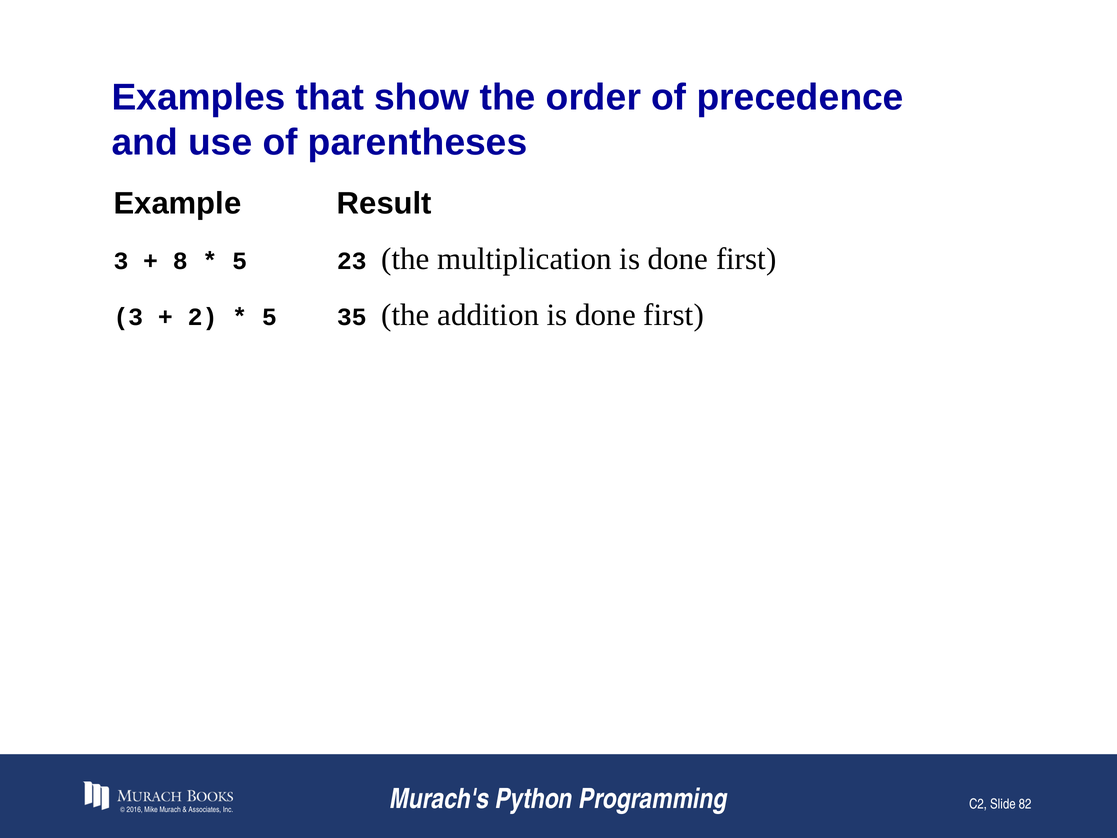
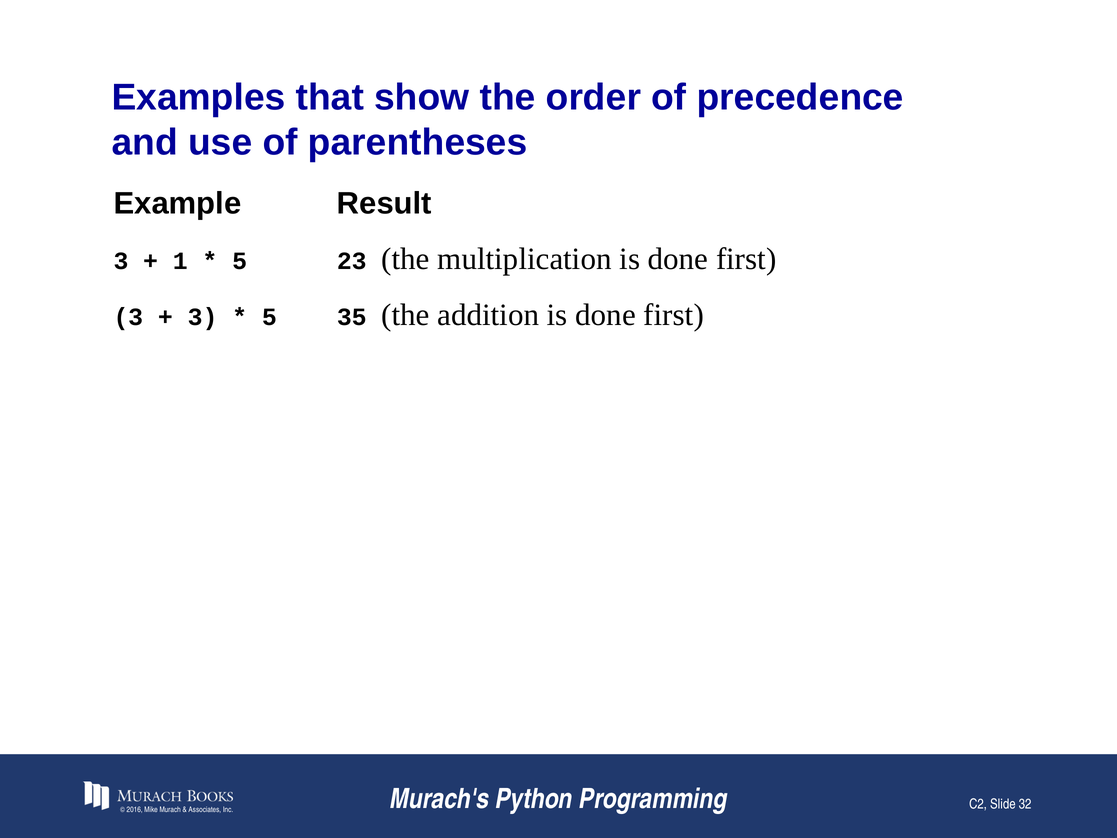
8: 8 -> 1 (180, 261)
2: 2 -> 3 (203, 317)
82: 82 -> 32 (1025, 804)
